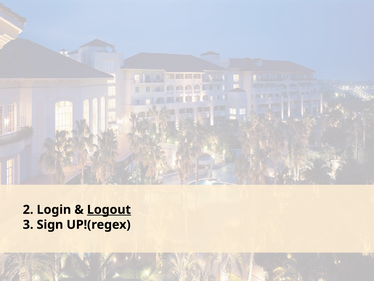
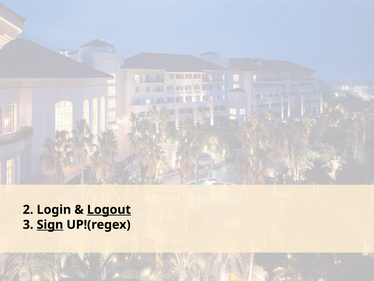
Sign underline: none -> present (50, 224)
